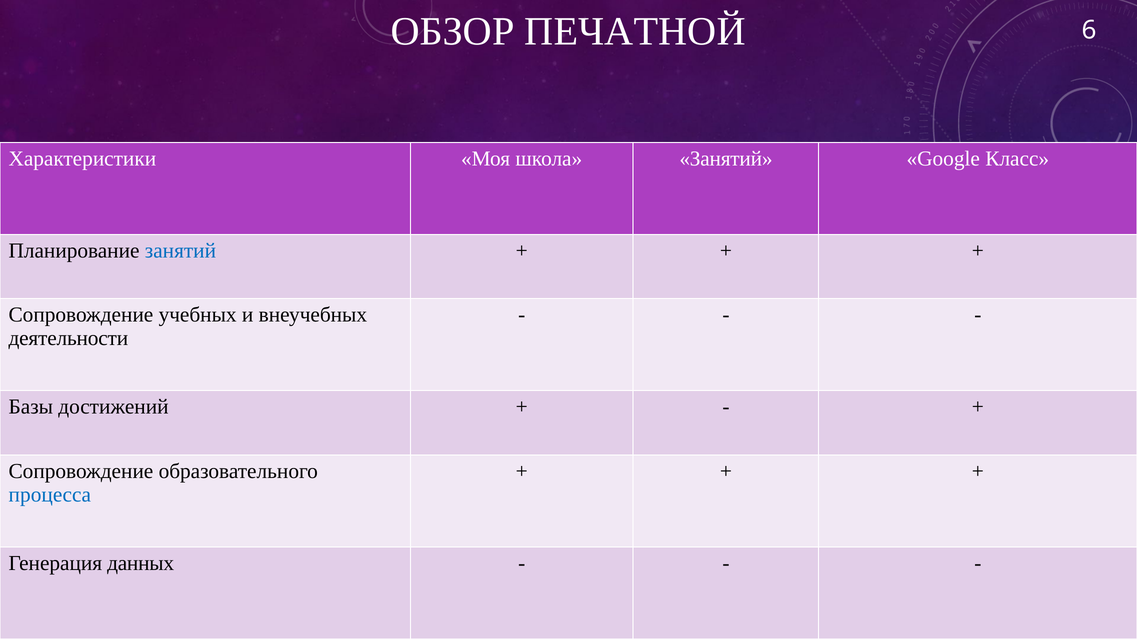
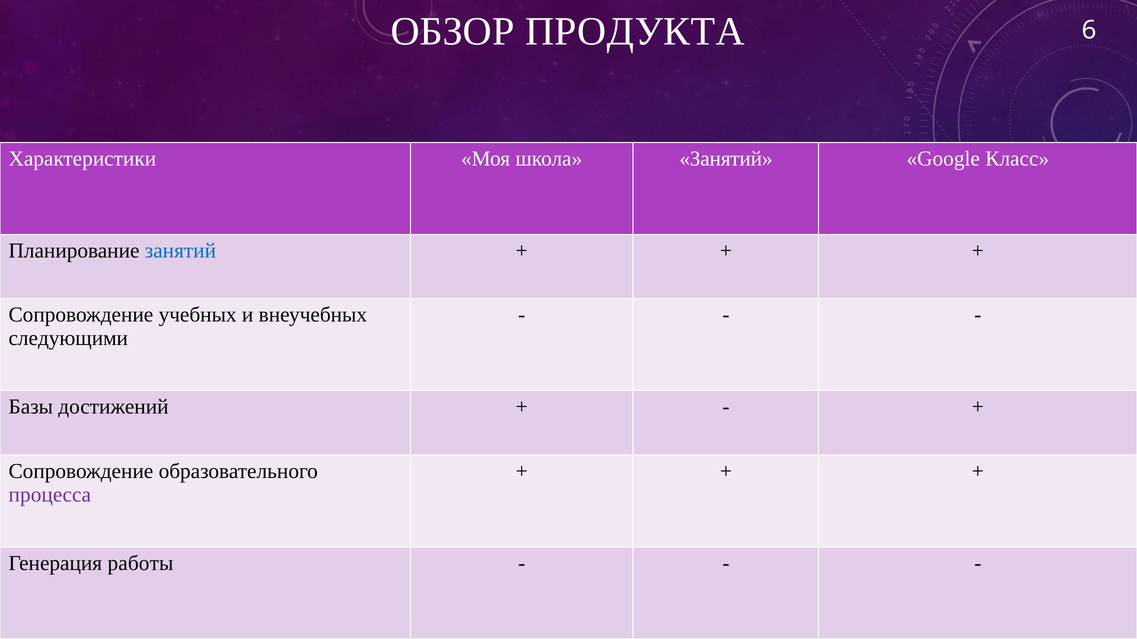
ПЕЧАТНОЙ: ПЕЧАТНОЙ -> ПРОДУКТА (635, 32)
деятельности: деятельности -> следующими (68, 339)
процесса colour: blue -> purple (50, 495)
данных: данных -> работы (140, 564)
